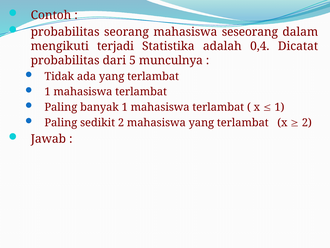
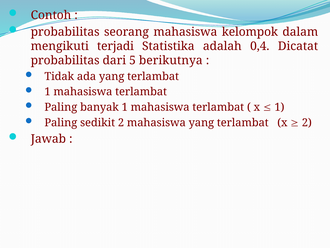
seseorang: seseorang -> kelompok (250, 32)
munculnya: munculnya -> berikutnya (171, 60)
